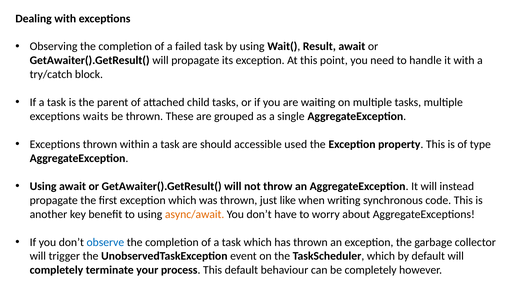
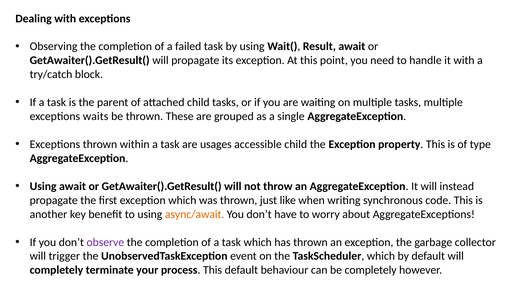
should: should -> usages (216, 144)
accessible used: used -> child (296, 144)
observe colour: blue -> purple (105, 242)
